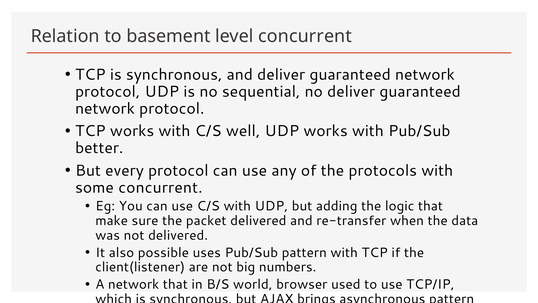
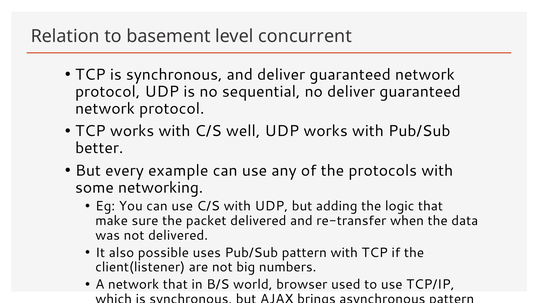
every protocol: protocol -> example (178, 170)
some concurrent: concurrent -> networking (161, 187)
